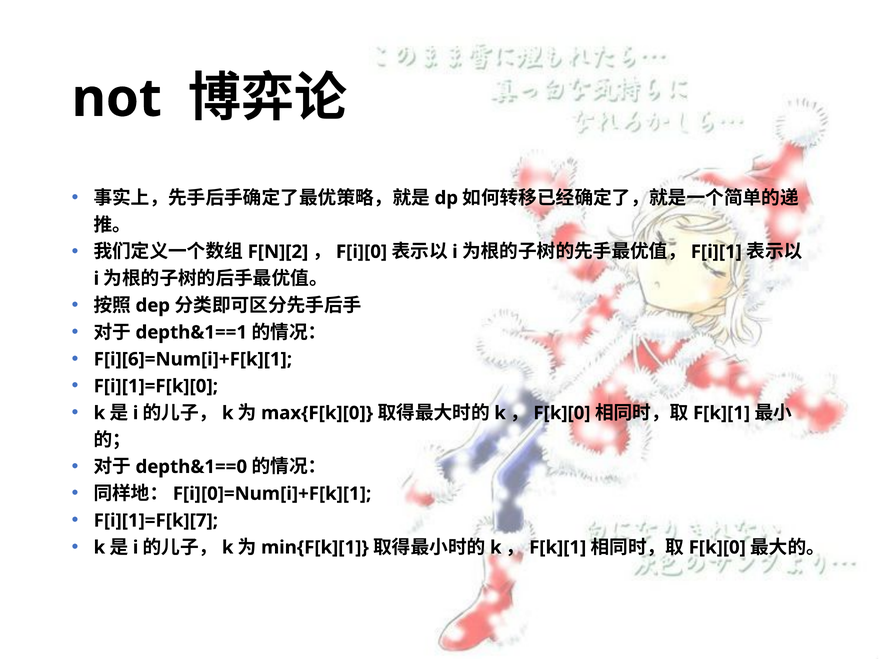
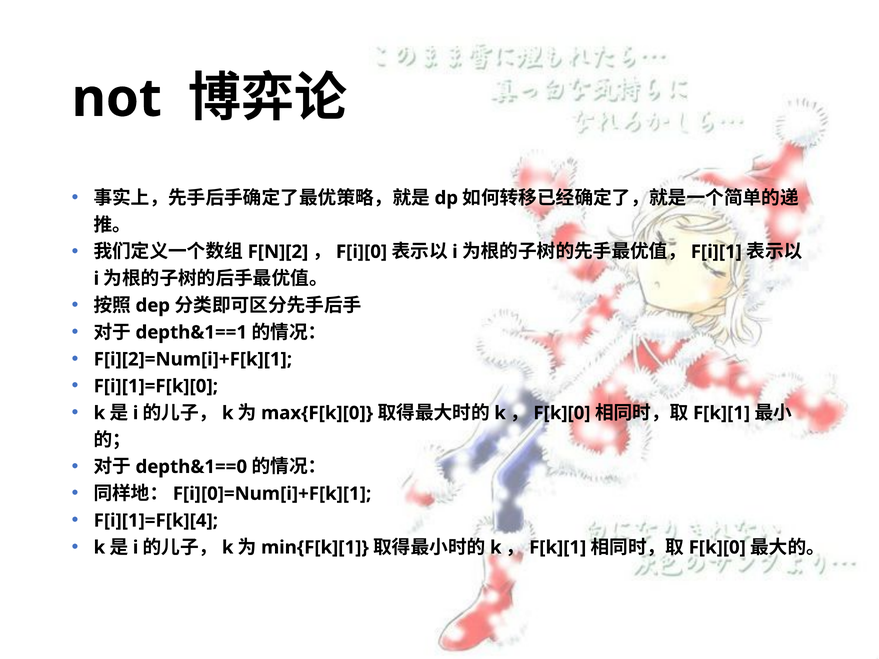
F[i][6]=Num[i]+F[k][1: F[i][6]=Num[i]+F[k][1 -> F[i][2]=Num[i]+F[k][1 (193, 359)
F[i][1]=F[k][7: F[i][1]=F[k][7 -> F[i][1]=F[k][4 (156, 521)
